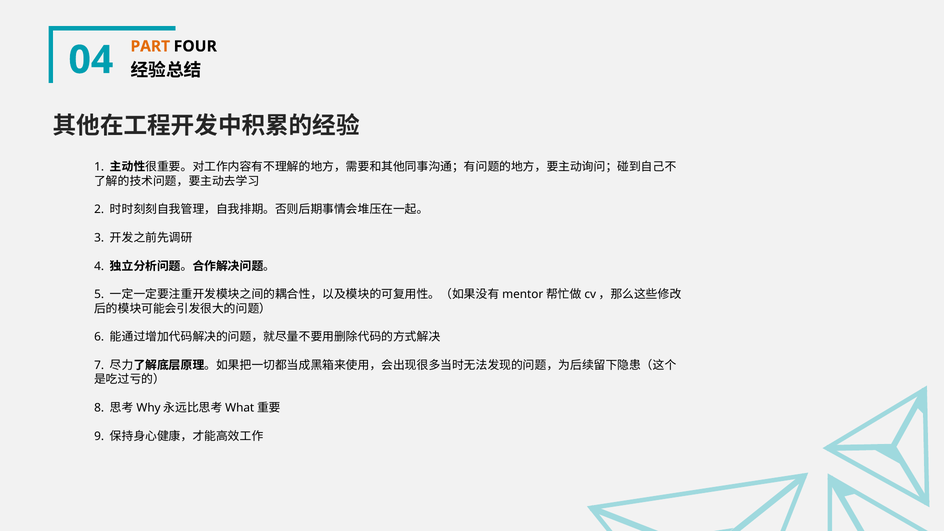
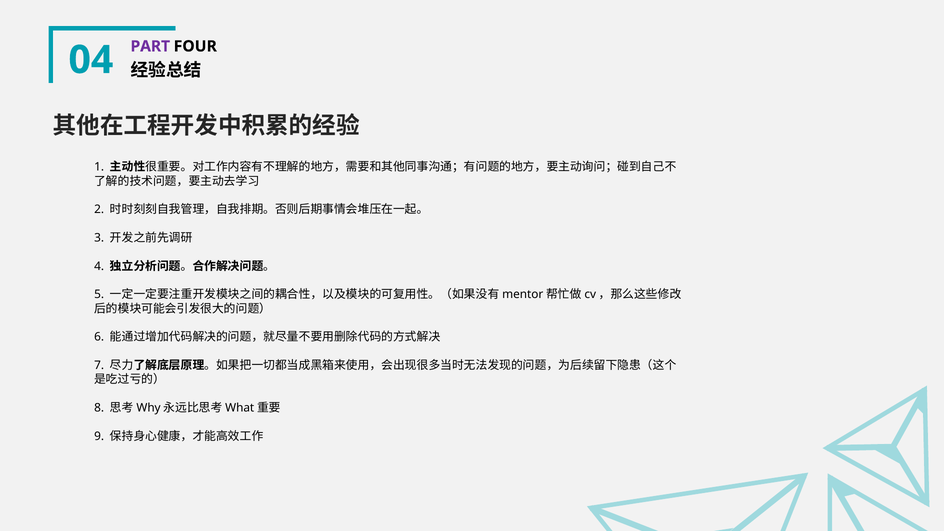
PART colour: orange -> purple (150, 46)
